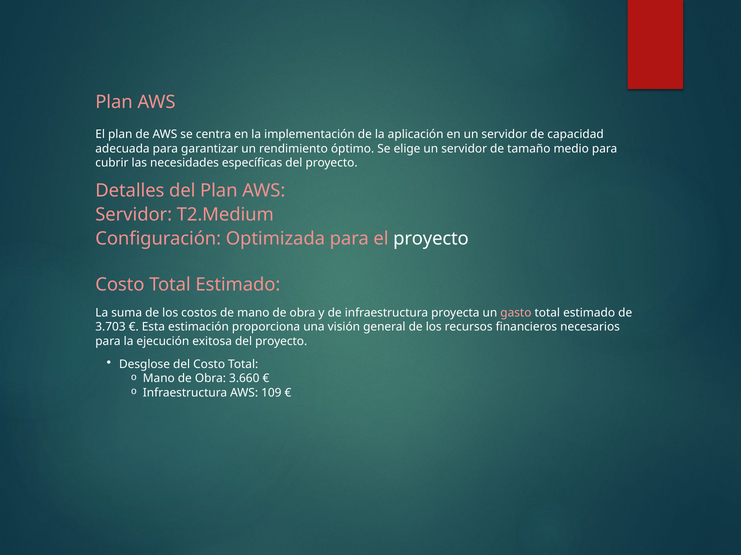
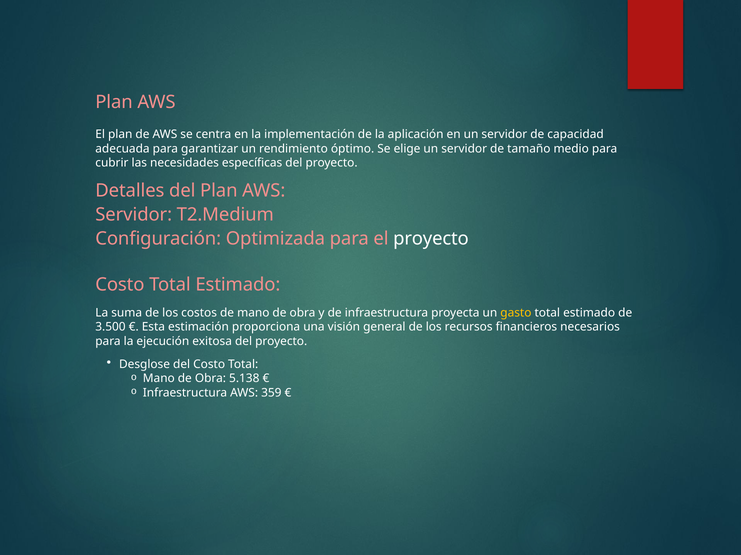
gasto colour: pink -> yellow (516, 313)
3.703: 3.703 -> 3.500 (110, 328)
3.660: 3.660 -> 5.138 (244, 379)
109: 109 -> 359 (271, 393)
